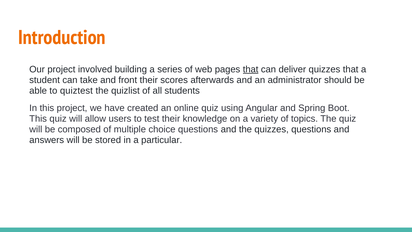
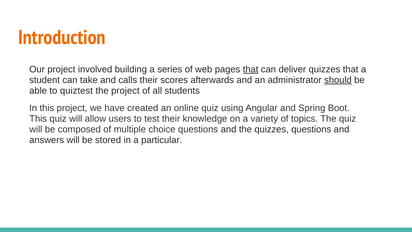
front: front -> calls (128, 80)
should underline: none -> present (338, 80)
the quizlist: quizlist -> project (125, 91)
